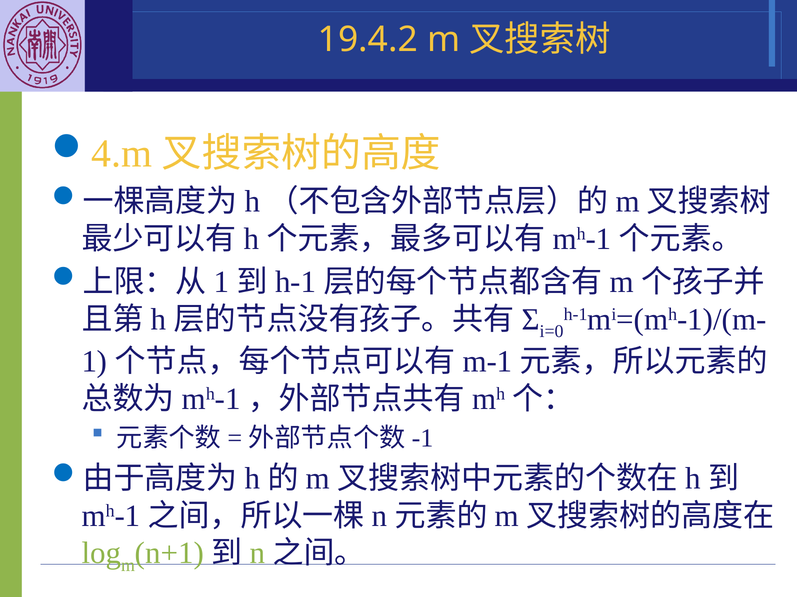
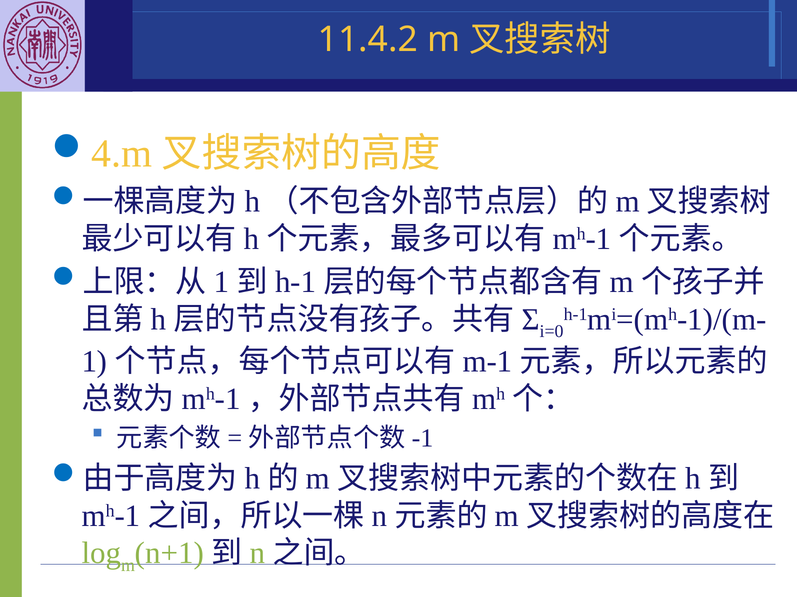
19.4.2: 19.4.2 -> 11.4.2 (368, 40)
